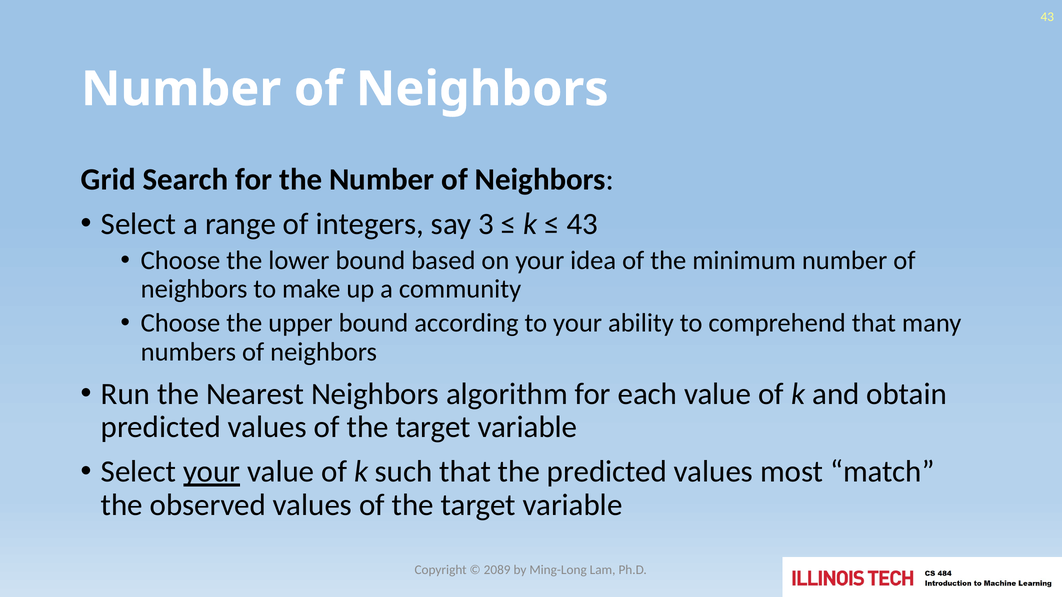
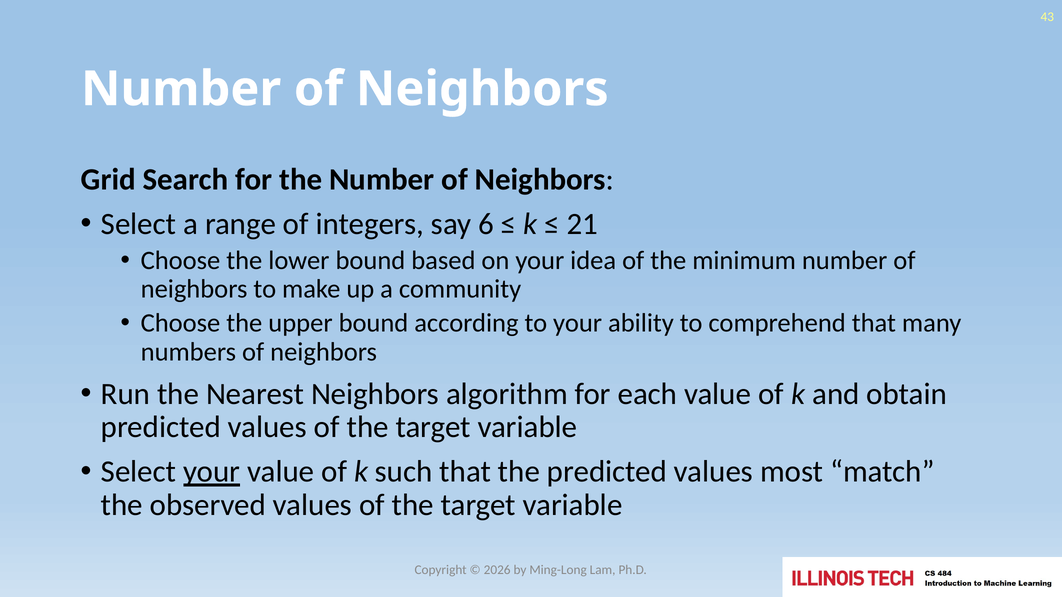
3: 3 -> 6 (486, 224)
43: 43 -> 21 (582, 224)
2089: 2089 -> 2026 (497, 570)
